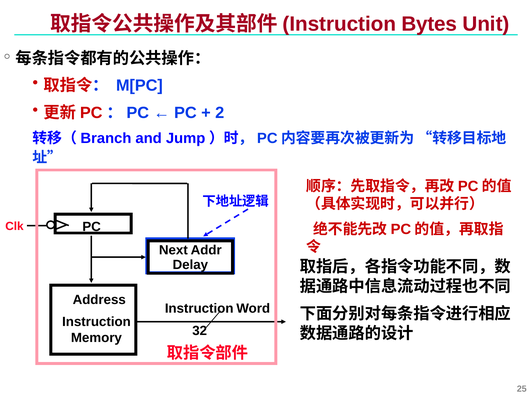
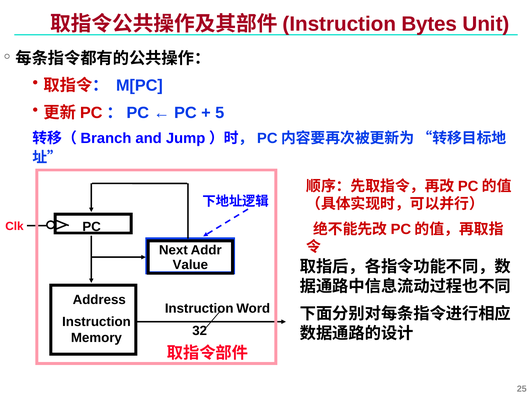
2: 2 -> 5 (220, 113)
Delay: Delay -> Value (190, 265)
